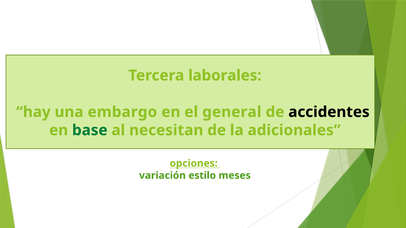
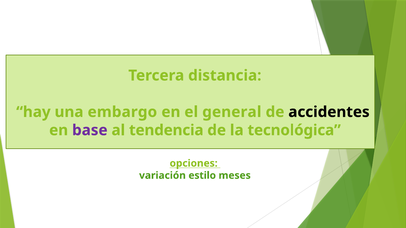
laborales: laborales -> distancia (225, 76)
base colour: green -> purple (90, 130)
necesitan: necesitan -> tendencia (166, 130)
adicionales: adicionales -> tecnológica (294, 130)
